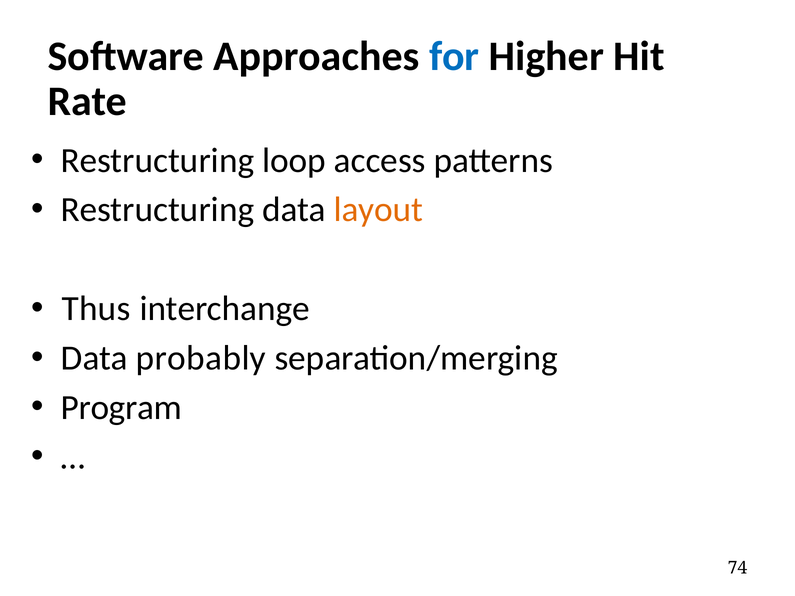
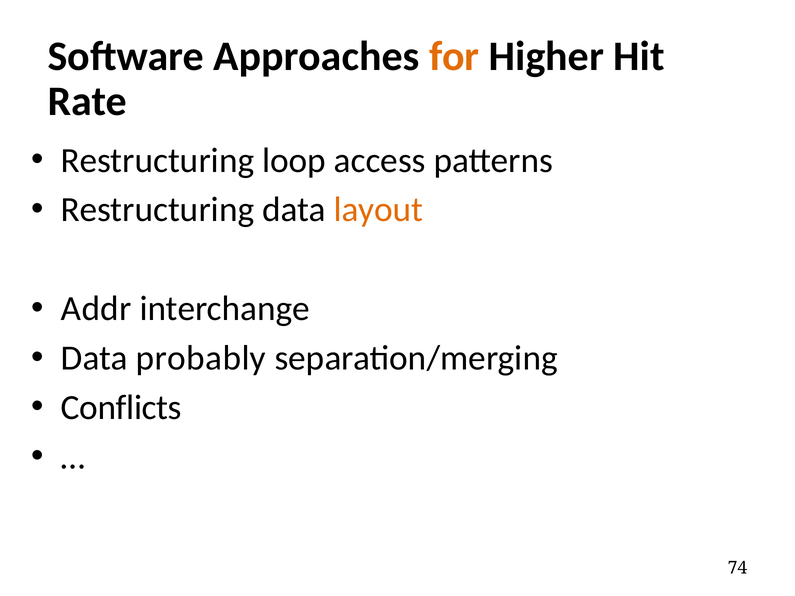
for colour: blue -> orange (454, 56)
Thus: Thus -> Addr (96, 309)
Program: Program -> Conflicts (121, 408)
